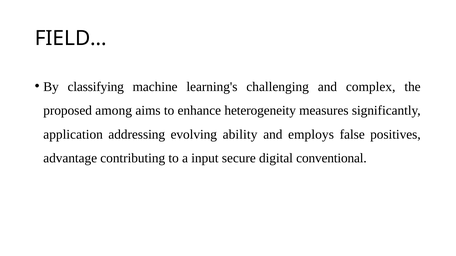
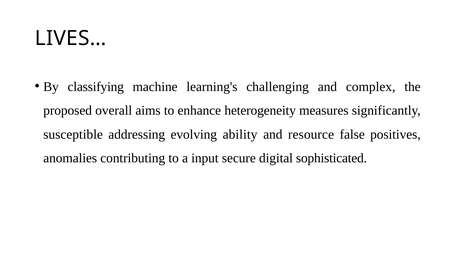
FIELD…: FIELD… -> LIVES… (71, 38)
among: among -> overall (114, 111)
application: application -> susceptible (73, 135)
employs: employs -> resource (311, 135)
advantage: advantage -> anomalies (70, 158)
conventional: conventional -> sophisticated (331, 158)
